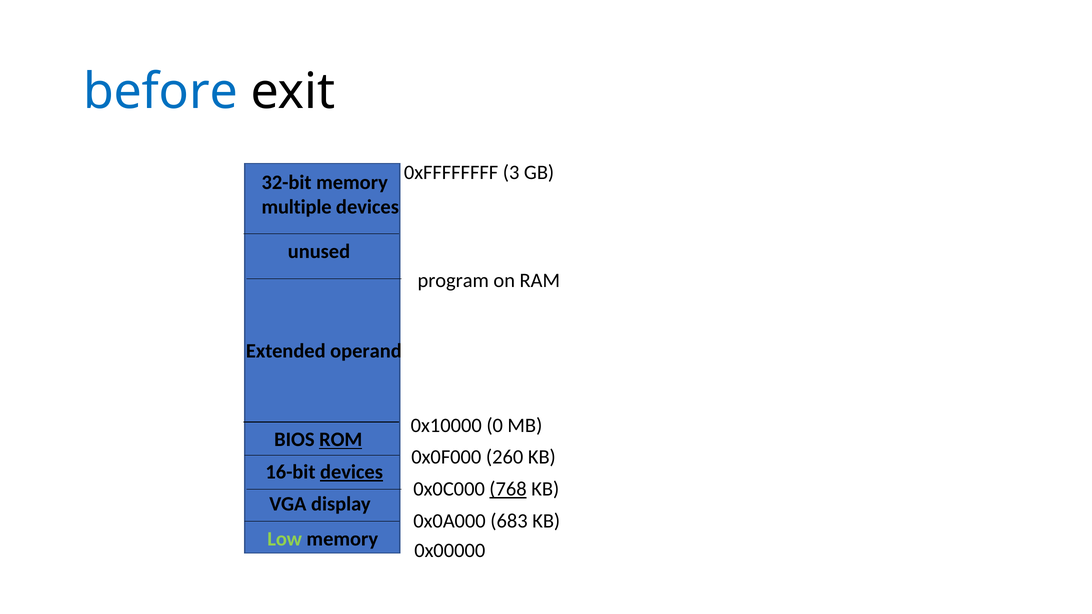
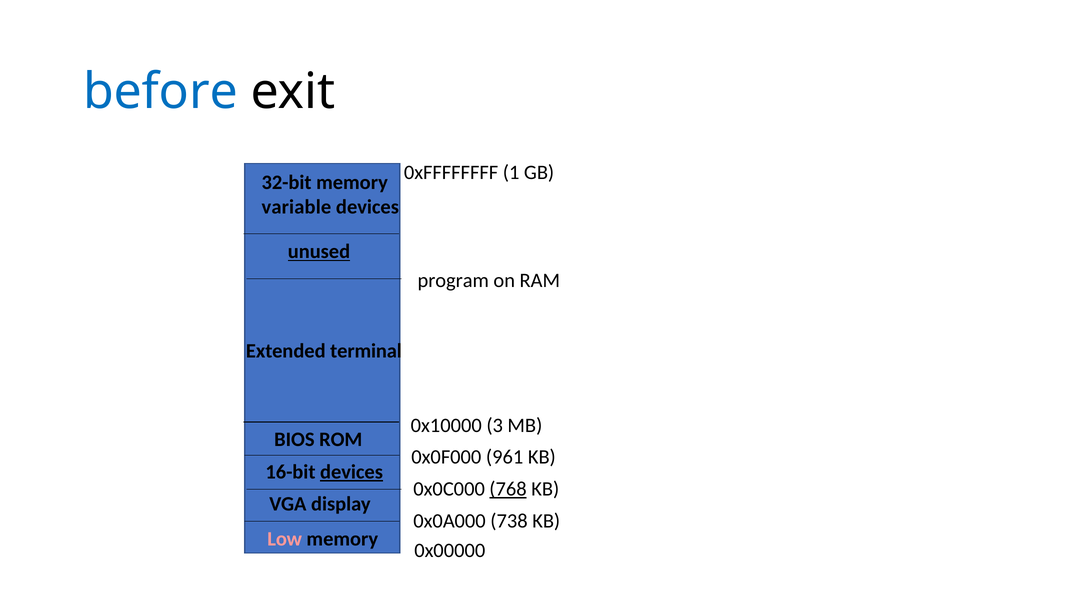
3: 3 -> 1 (511, 172)
multiple: multiple -> variable (296, 207)
unused underline: none -> present (319, 252)
operand: operand -> terminal (366, 351)
0: 0 -> 3 (495, 426)
ROM underline: present -> none (341, 440)
260: 260 -> 961 (505, 457)
683: 683 -> 738 (509, 521)
Low colour: light green -> pink (285, 539)
